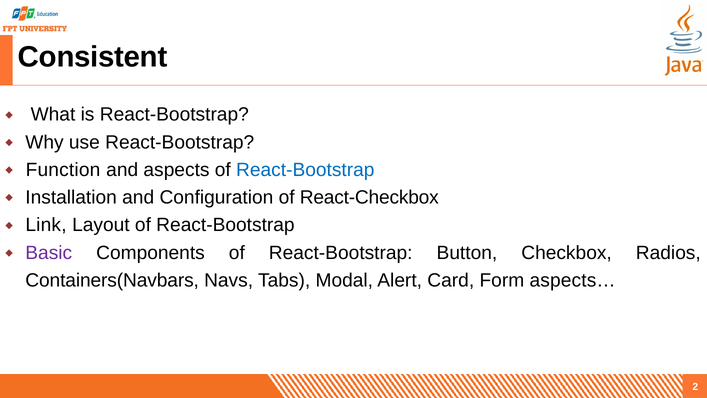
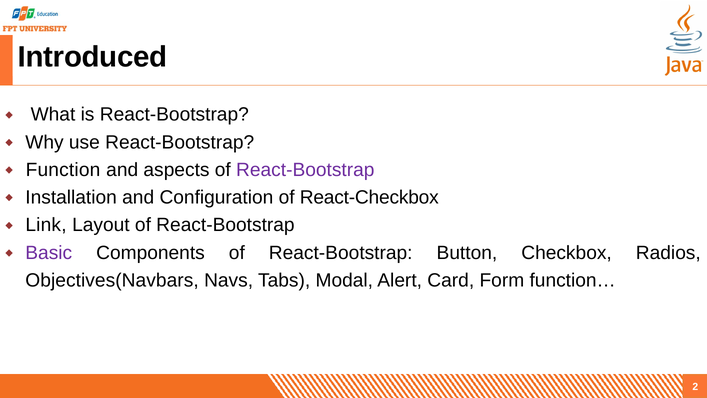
Consistent: Consistent -> Introduced (93, 57)
React-Bootstrap colour: blue -> purple (305, 170)
Containers(Navbars: Containers(Navbars -> Objectives(Navbars (112, 280)
aspects…: aspects… -> function… (573, 280)
